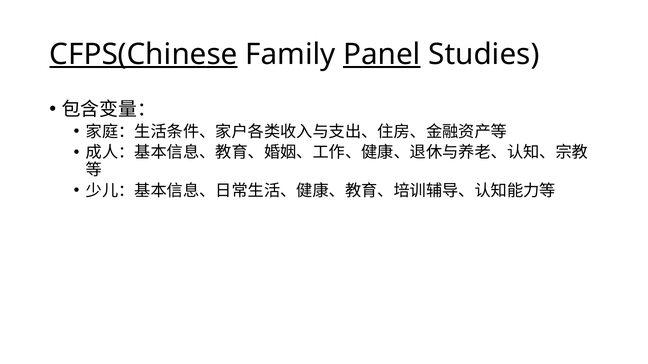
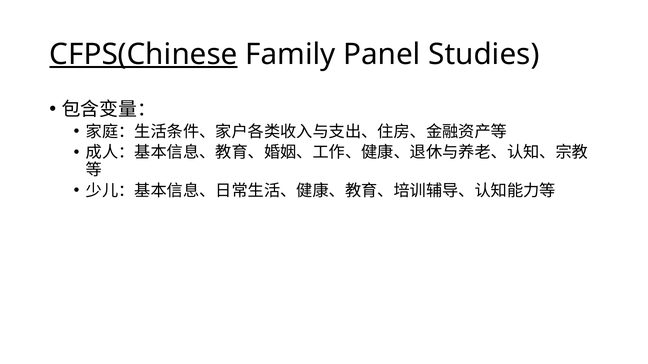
Panel underline: present -> none (382, 54)
